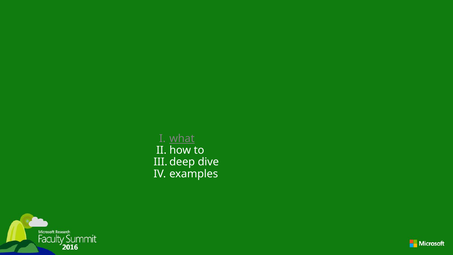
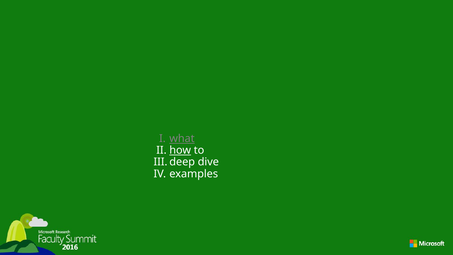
how underline: none -> present (180, 150)
